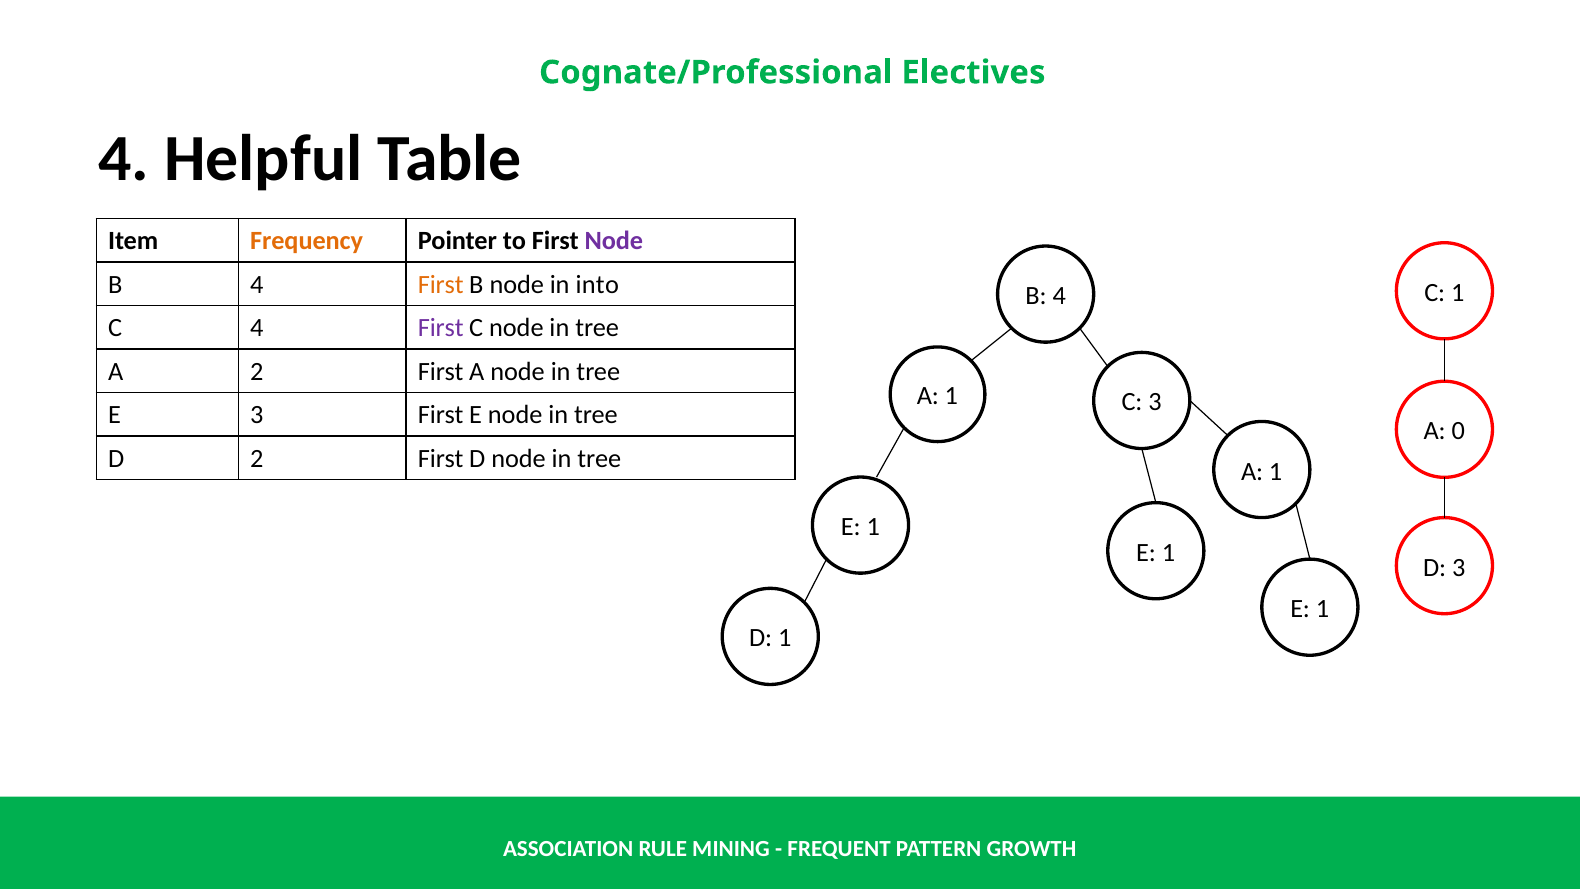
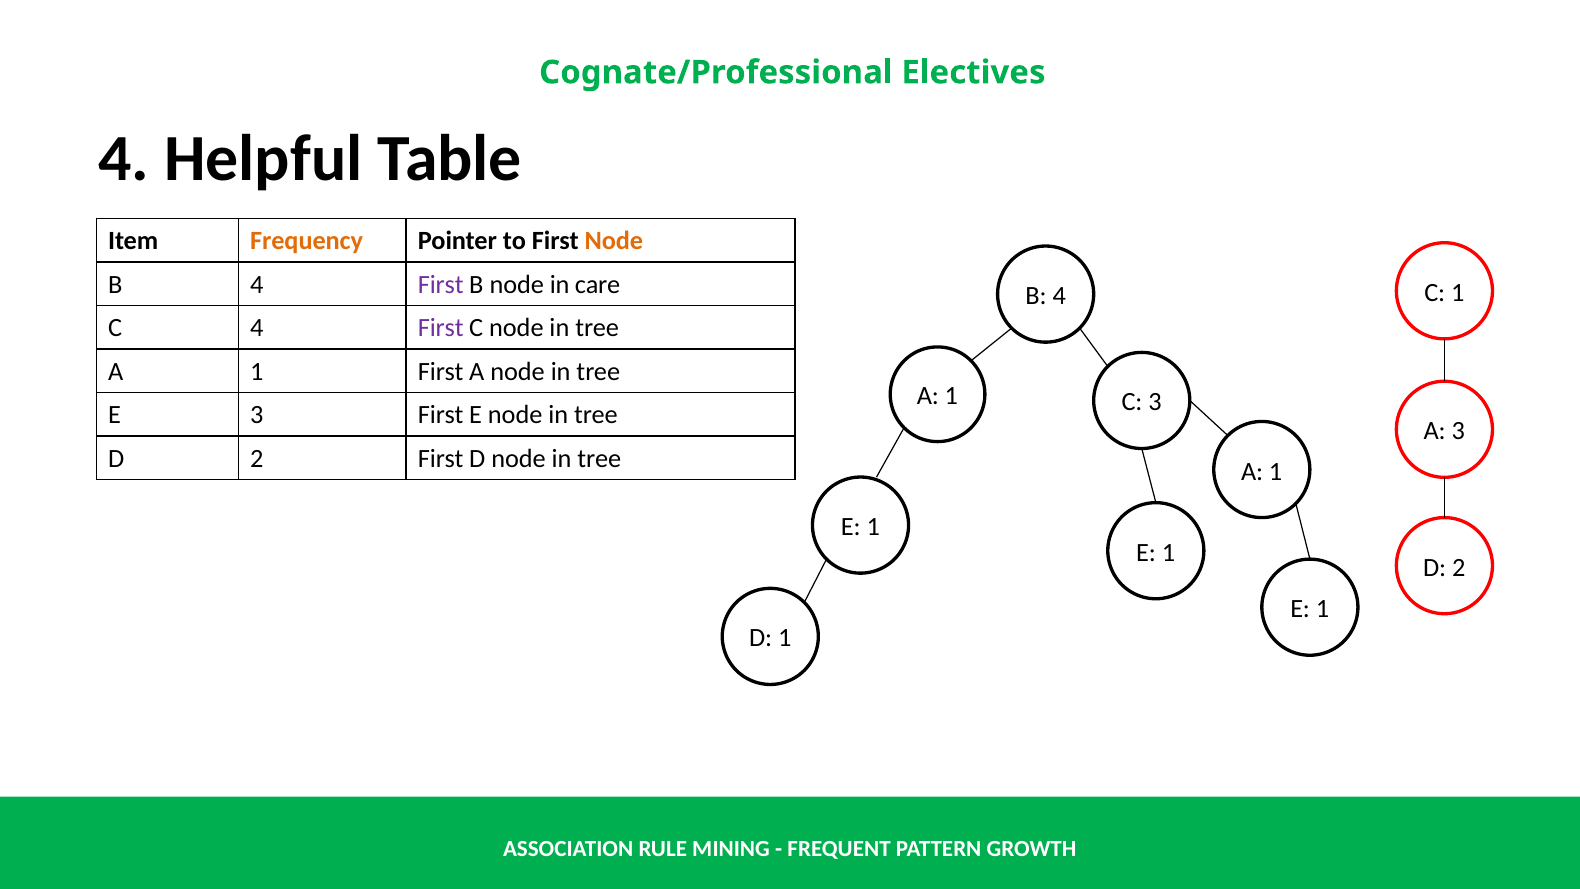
Node colour: purple -> orange (614, 241)
First colour: orange -> purple (441, 284)
into: into -> care (598, 284)
2: 2 -> 1 (257, 371)
A 0: 0 -> 3 (1458, 431)
3: 3 -> 2 (1459, 567)
